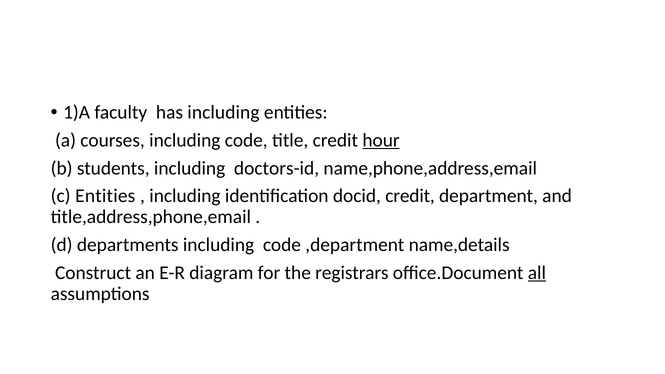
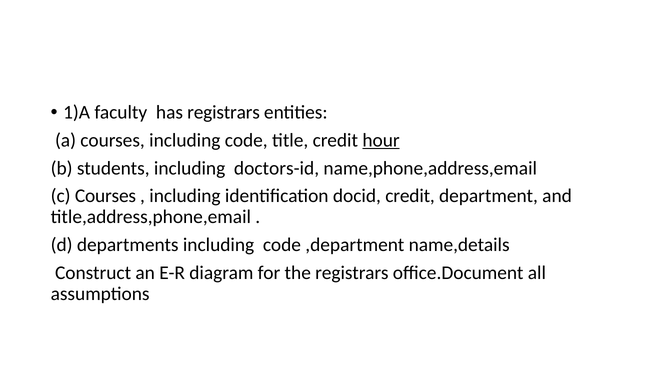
has including: including -> registrars (224, 112)
c Entities: Entities -> Courses (105, 196)
all underline: present -> none (537, 273)
